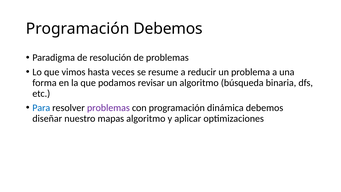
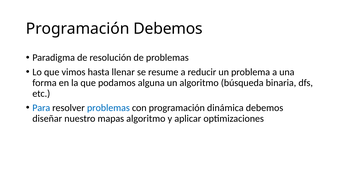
veces: veces -> llenar (123, 72)
revisar: revisar -> alguna (151, 83)
problemas colour: purple -> blue (108, 108)
